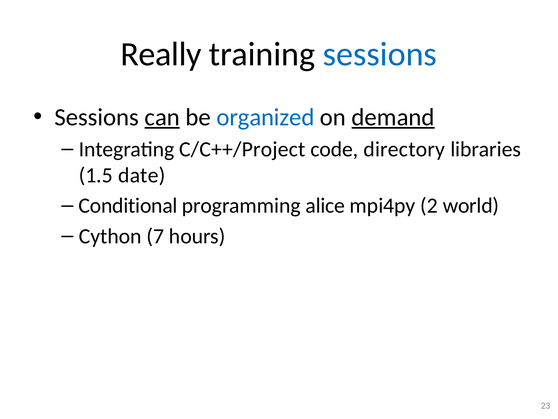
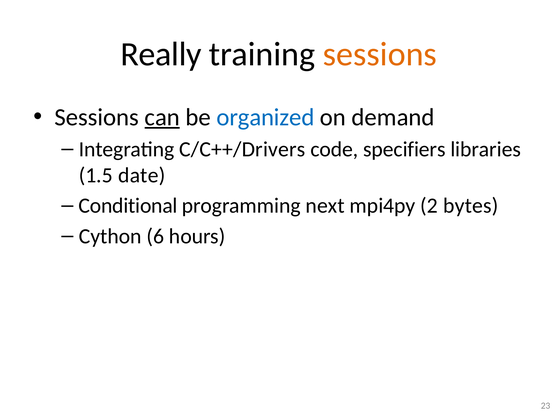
sessions colour: blue -> orange (380, 54)
demand underline: present -> none (393, 117)
C/C++/Project: C/C++/Project -> C/C++/Drivers (242, 149)
directory: directory -> specifiers (404, 149)
alice: alice -> next (325, 206)
world: world -> bytes (471, 206)
7: 7 -> 6 (155, 236)
